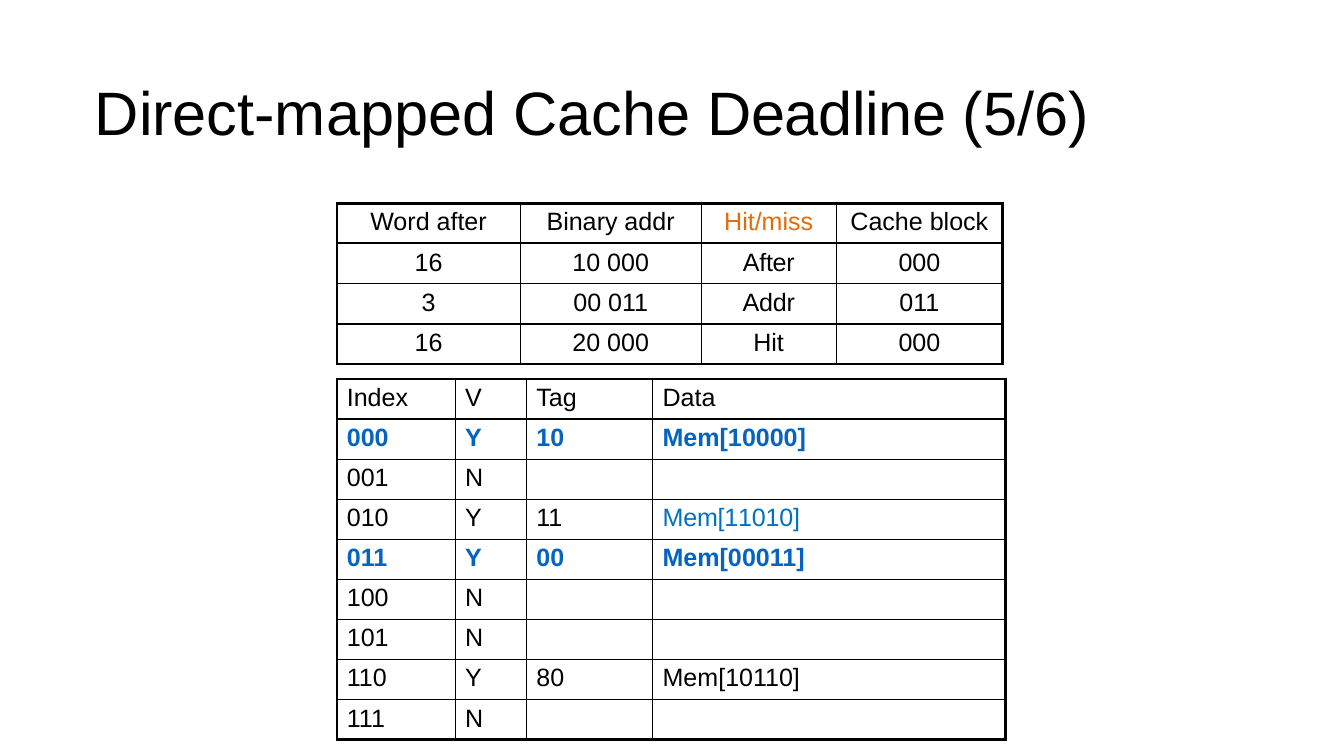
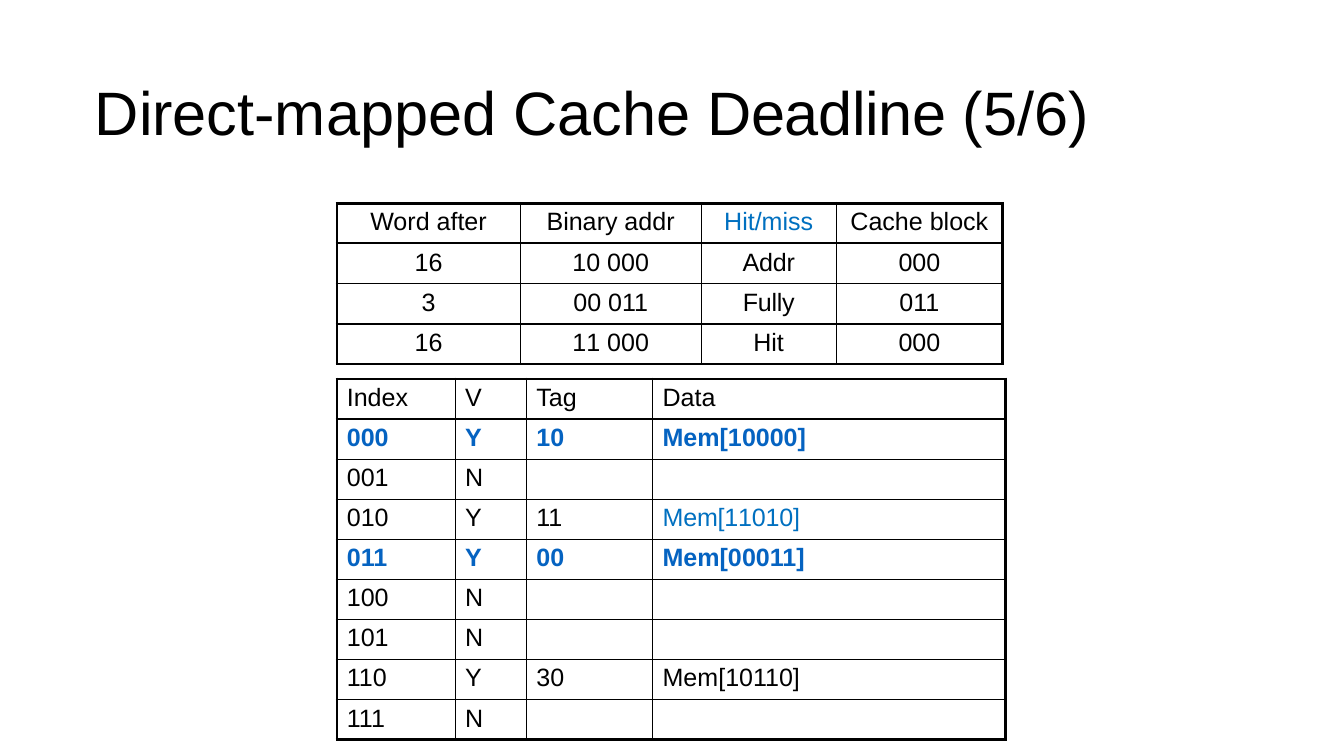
Hit/miss colour: orange -> blue (769, 223)
000 After: After -> Addr (769, 263)
011 Addr: Addr -> Fully (769, 303)
16 20: 20 -> 11 (586, 343)
80: 80 -> 30 (550, 679)
